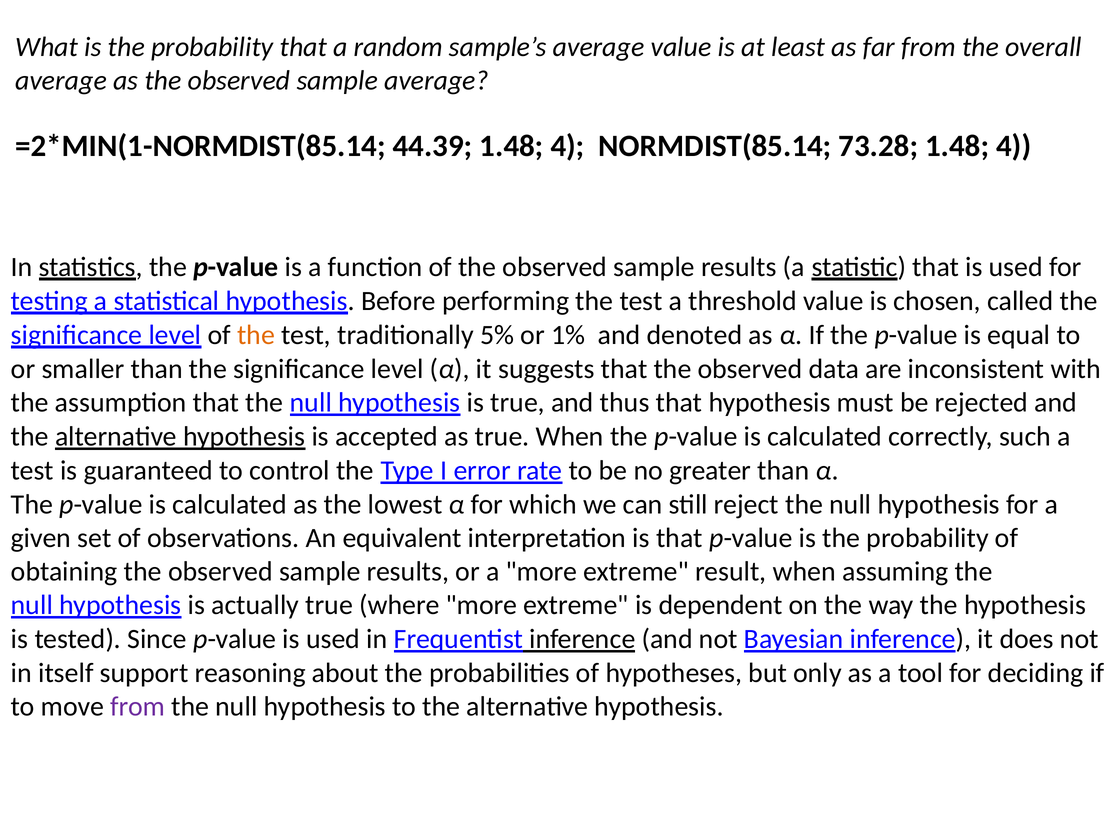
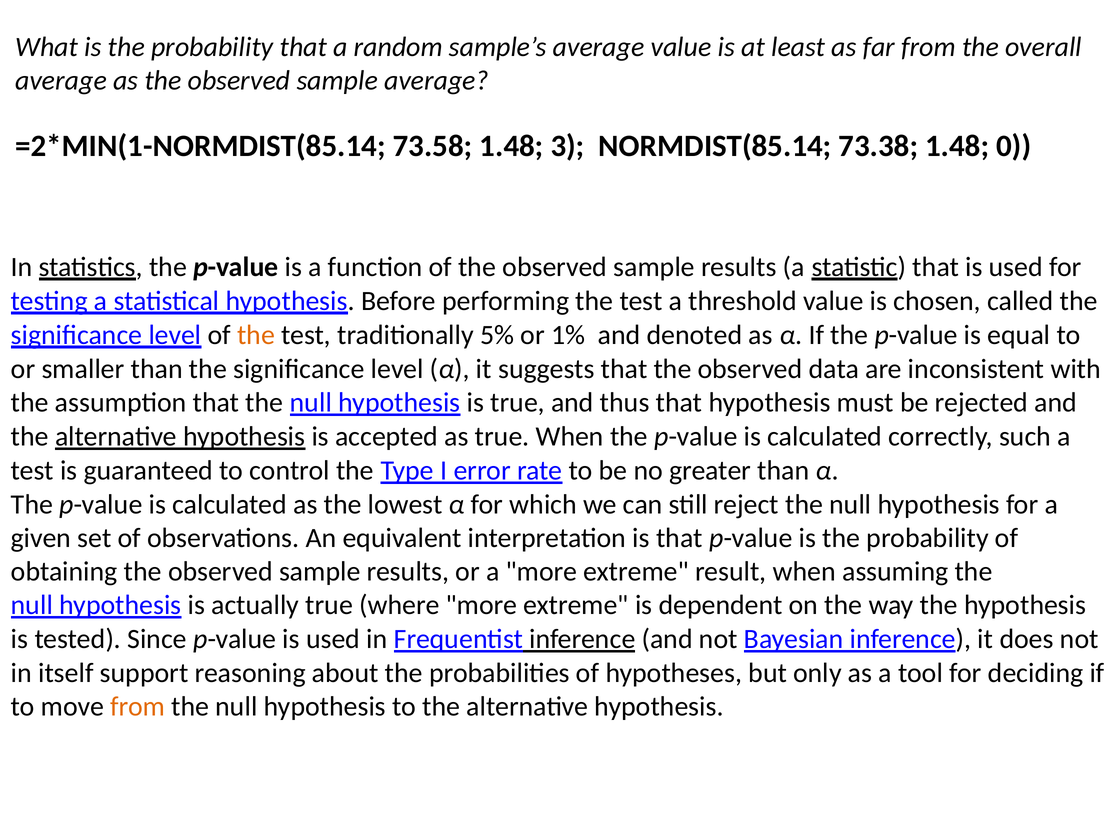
44.39: 44.39 -> 73.58 (433, 146)
4: 4 -> 3 (568, 146)
73.28: 73.28 -> 73.38 (878, 146)
4: 4 -> 0 (1014, 146)
from colour: purple -> orange (138, 707)
